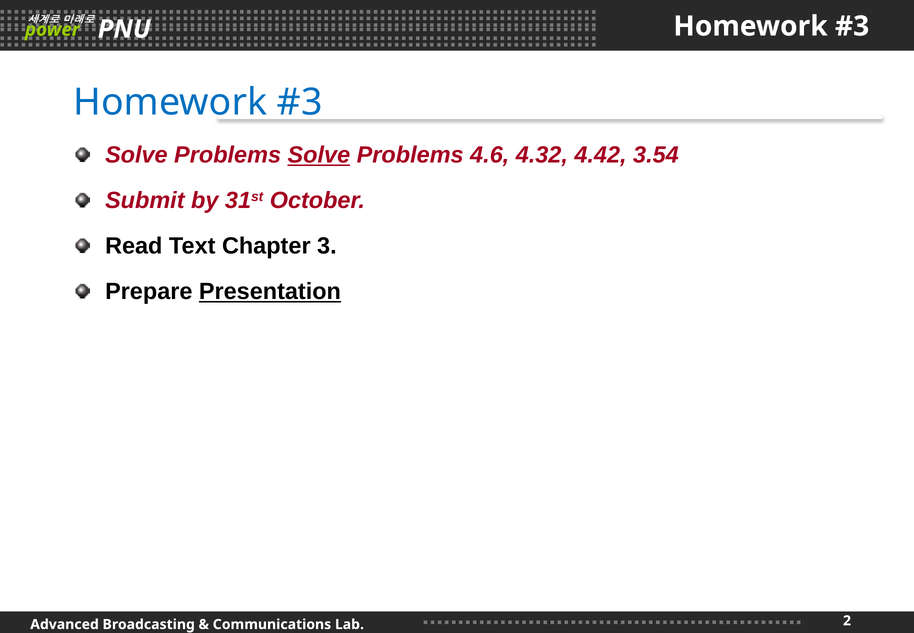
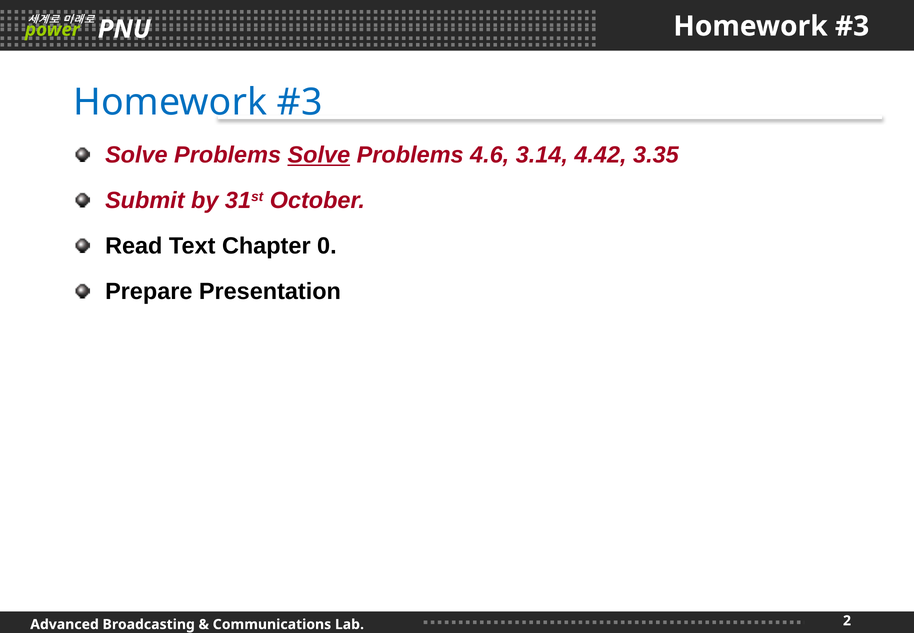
4.32: 4.32 -> 3.14 (542, 155)
3.54: 3.54 -> 3.35 (656, 155)
3: 3 -> 0 (327, 246)
Presentation underline: present -> none (270, 292)
